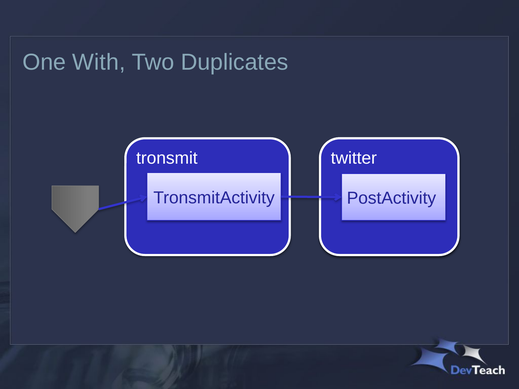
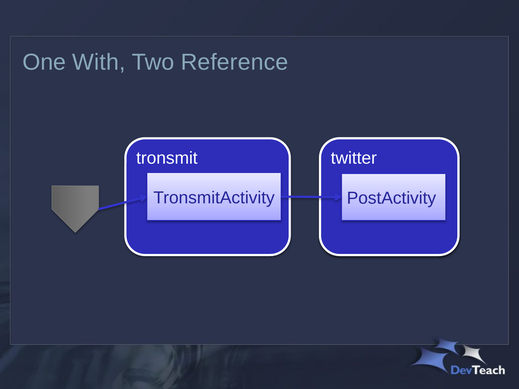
Duplicates: Duplicates -> Reference (234, 62)
